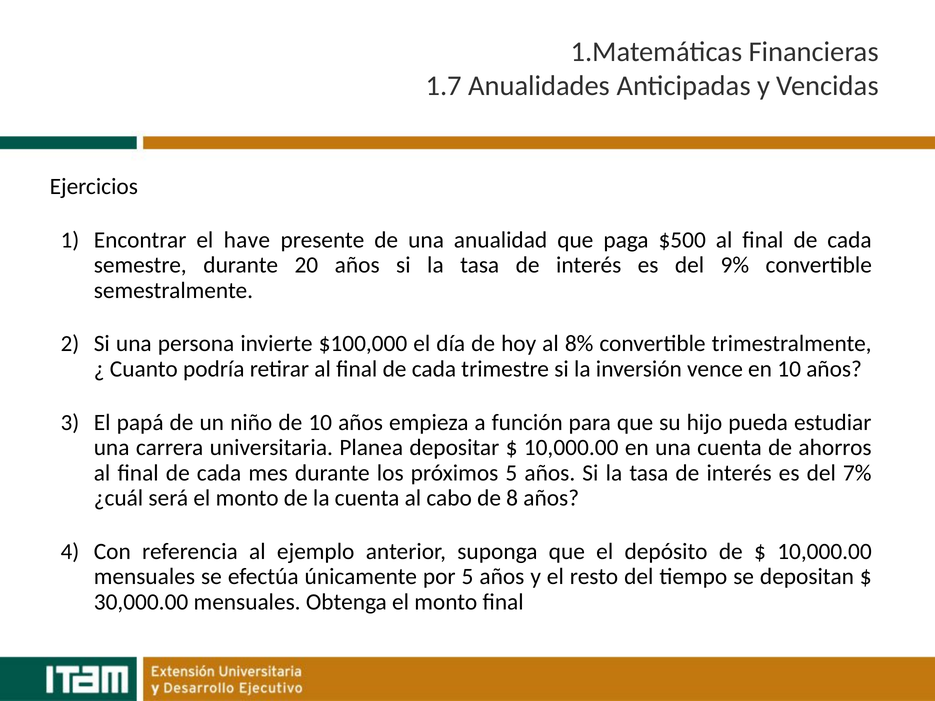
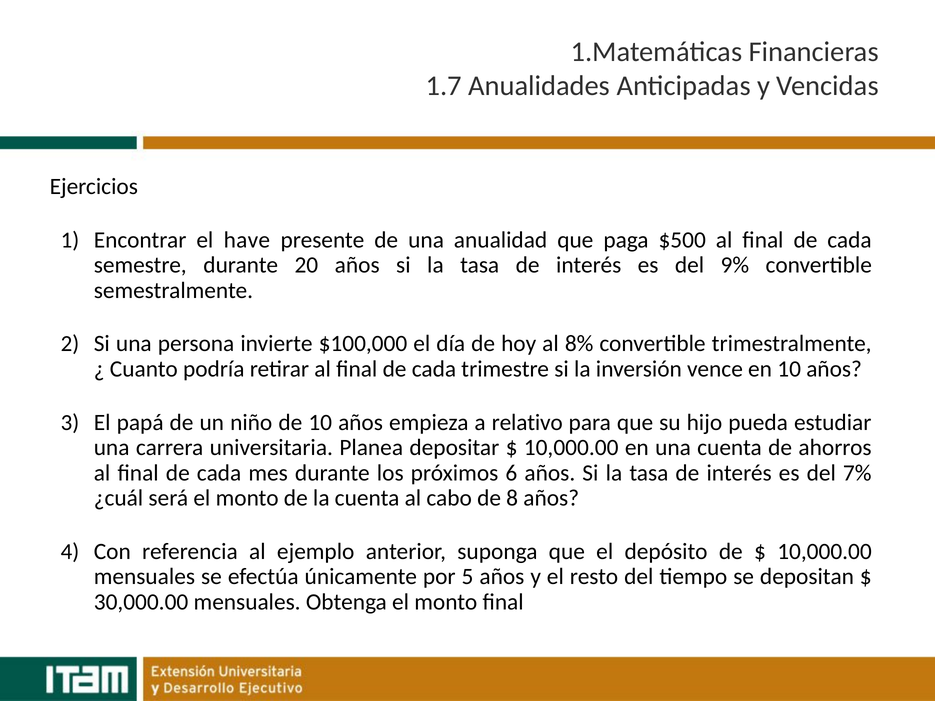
función: función -> relativo (527, 422)
próximos 5: 5 -> 6 (511, 473)
